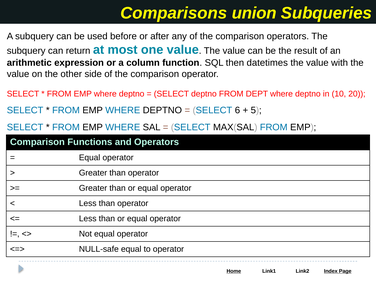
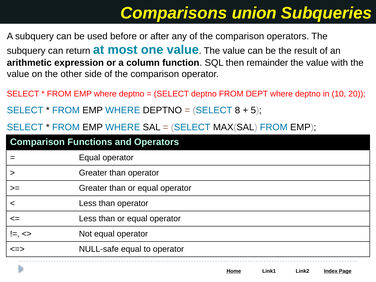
datetimes: datetimes -> remainder (267, 63)
6: 6 -> 8 (237, 110)
